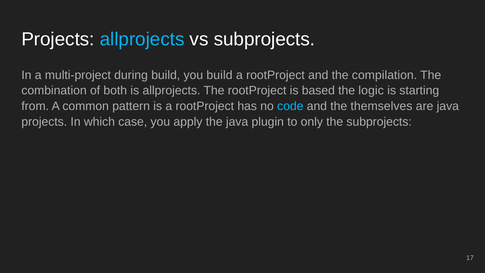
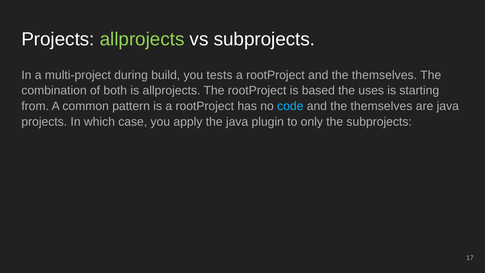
allprojects colour: light blue -> light green (142, 39)
you build: build -> tests (220, 75)
rootProject and the compilation: compilation -> themselves (385, 75)
logic: logic -> uses (371, 91)
